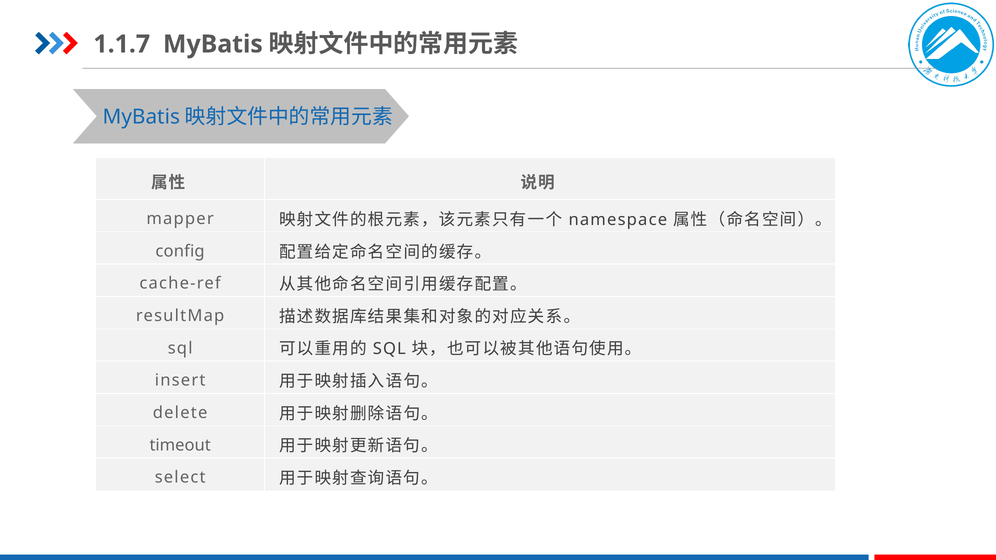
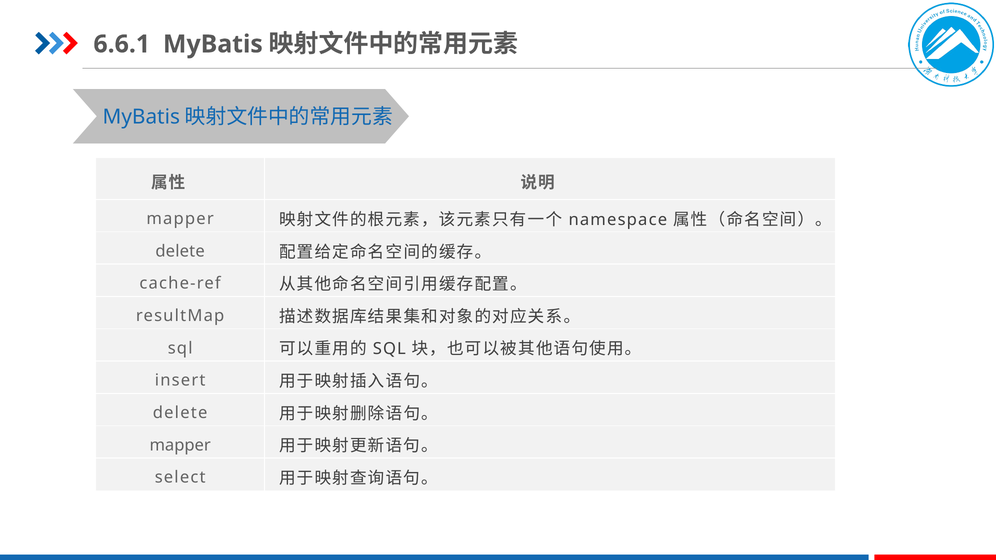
1.1.7: 1.1.7 -> 6.6.1 (122, 44)
config: config -> delete (180, 251)
timeout: timeout -> mapper (180, 445)
